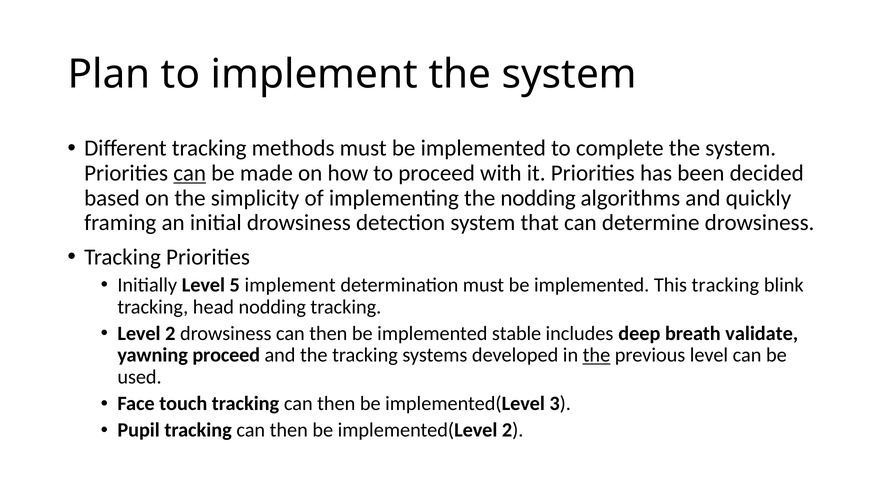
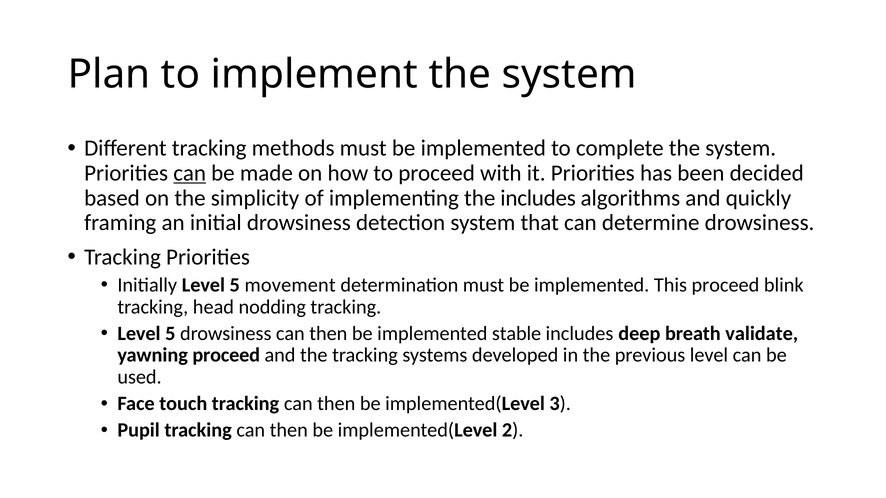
the nodding: nodding -> includes (538, 198)
5 implement: implement -> movement (290, 285)
This tracking: tracking -> proceed (725, 285)
2: 2 -> 5 (170, 334)
the underline: present -> none (596, 356)
